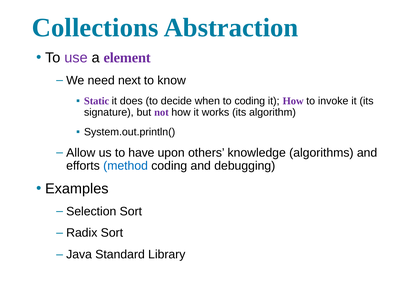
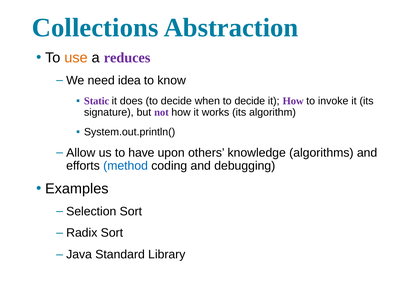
use colour: purple -> orange (76, 58)
element: element -> reduces (127, 58)
next: next -> idea (129, 80)
when to coding: coding -> decide (250, 101)
